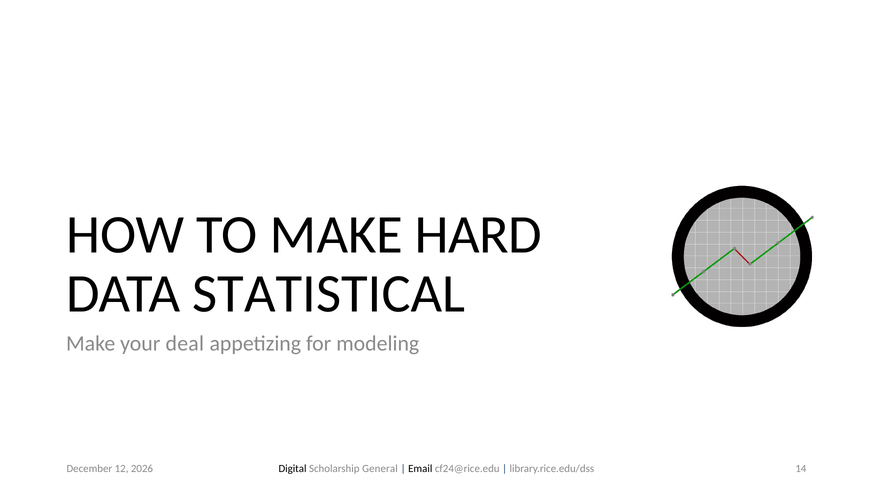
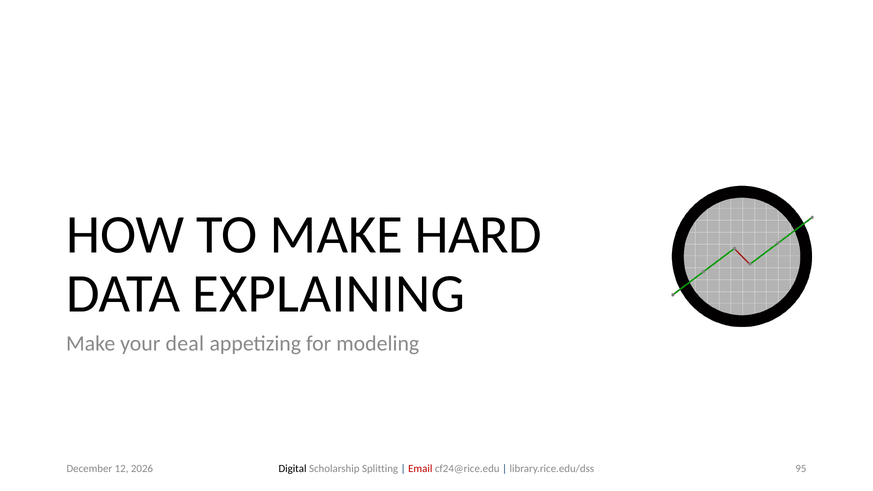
STATISTICAL: STATISTICAL -> EXPLAINING (329, 294)
14: 14 -> 95 (801, 469)
General: General -> Splitting (380, 469)
Email colour: black -> red (420, 469)
